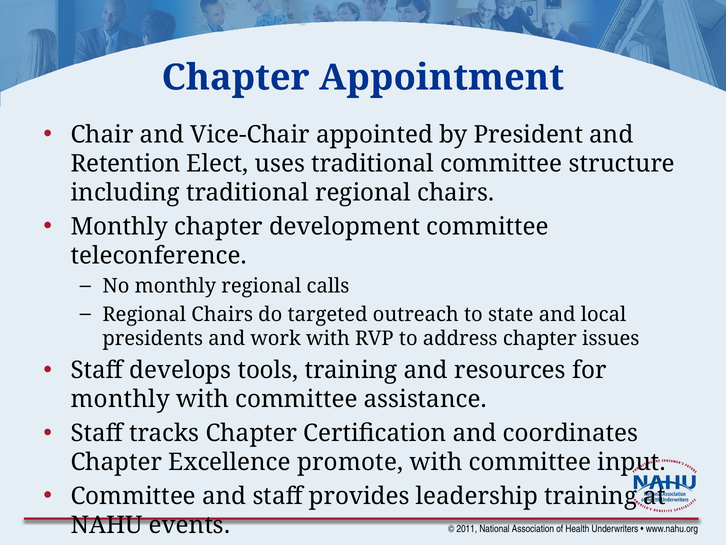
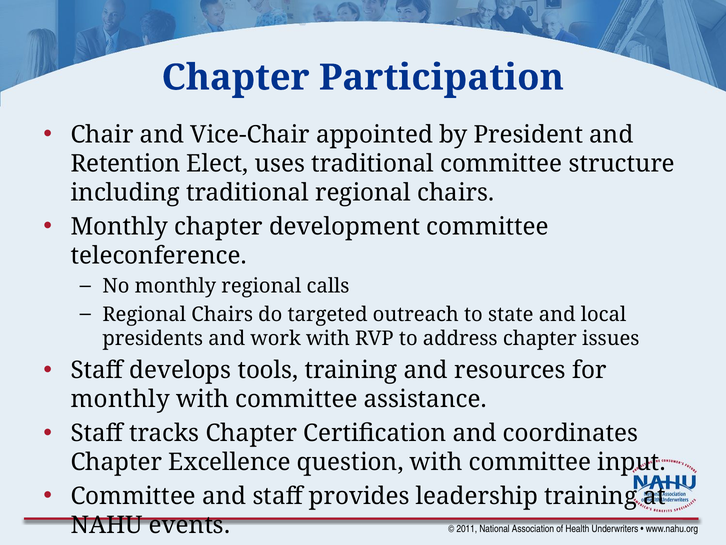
Appointment: Appointment -> Participation (441, 78)
promote: promote -> question (350, 462)
